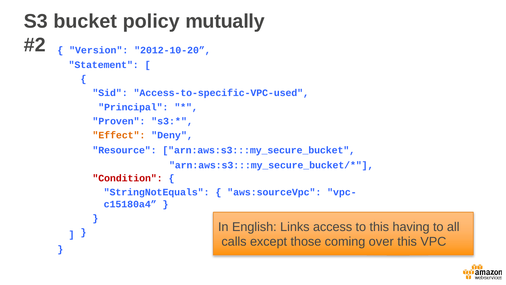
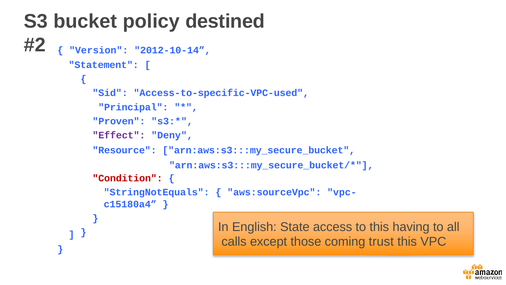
mutually: mutually -> destined (225, 21)
2012-10-20: 2012-10-20 -> 2012-10-14 (172, 50)
Effect colour: orange -> purple (119, 135)
Links: Links -> State (295, 227)
over: over -> trust (381, 241)
